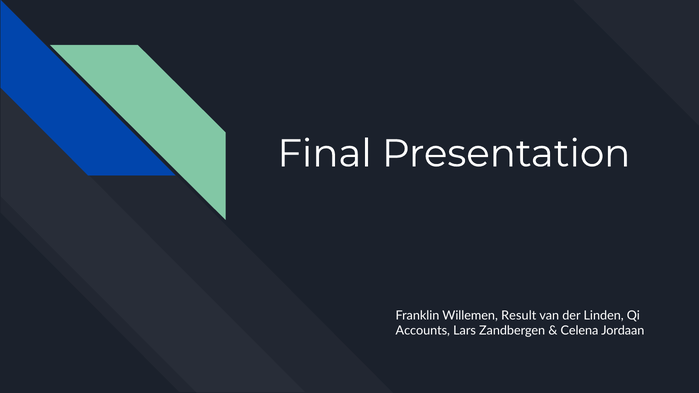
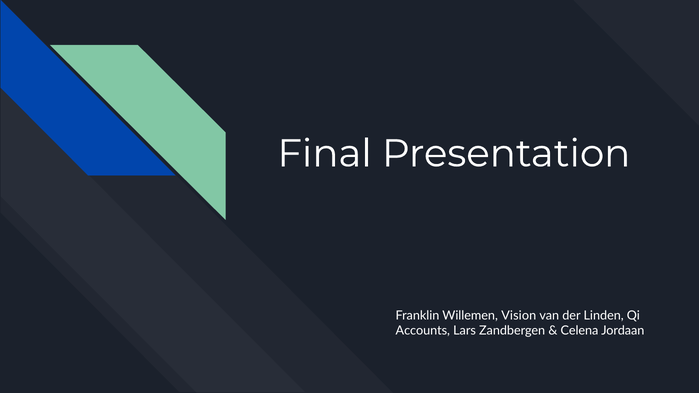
Result: Result -> Vision (519, 316)
